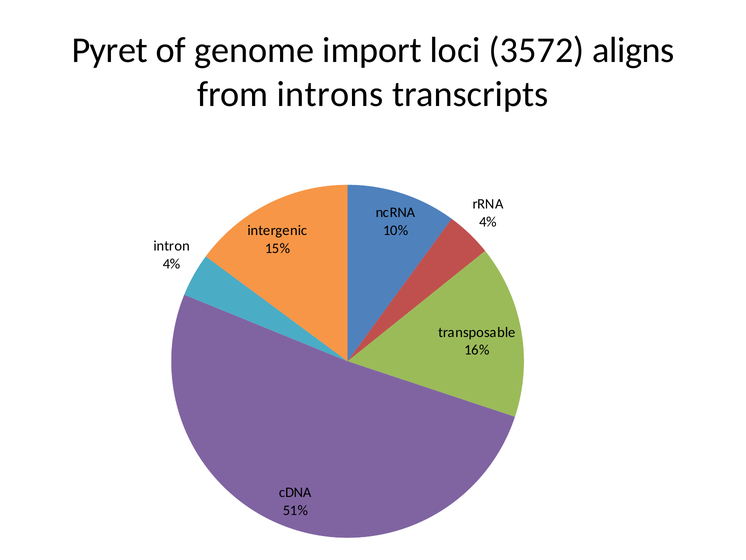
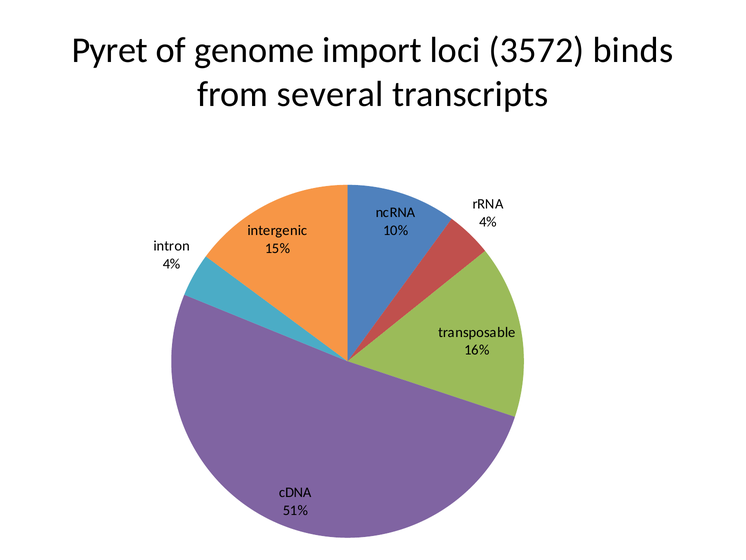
aligns: aligns -> binds (633, 50)
introns: introns -> several (330, 94)
